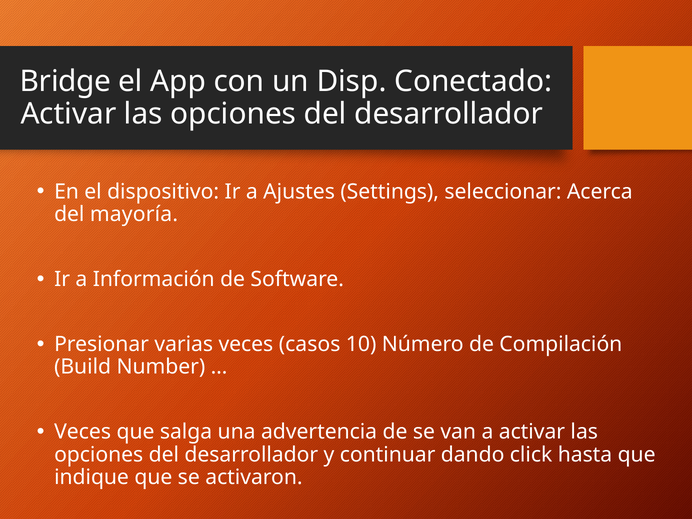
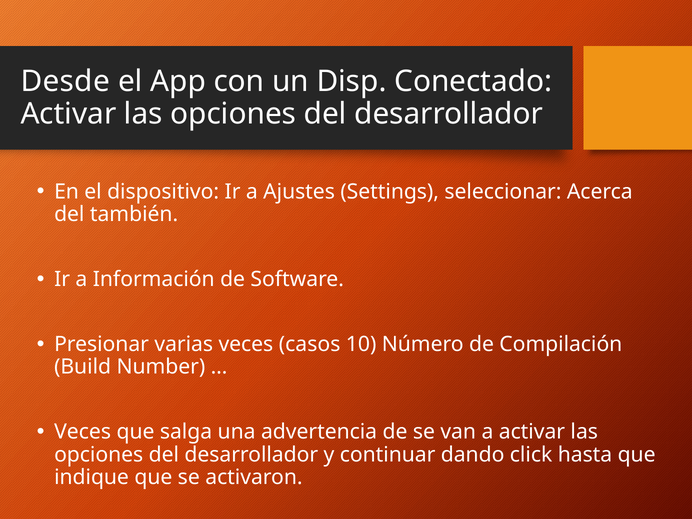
Bridge: Bridge -> Desde (65, 82)
mayoría: mayoría -> también (134, 214)
